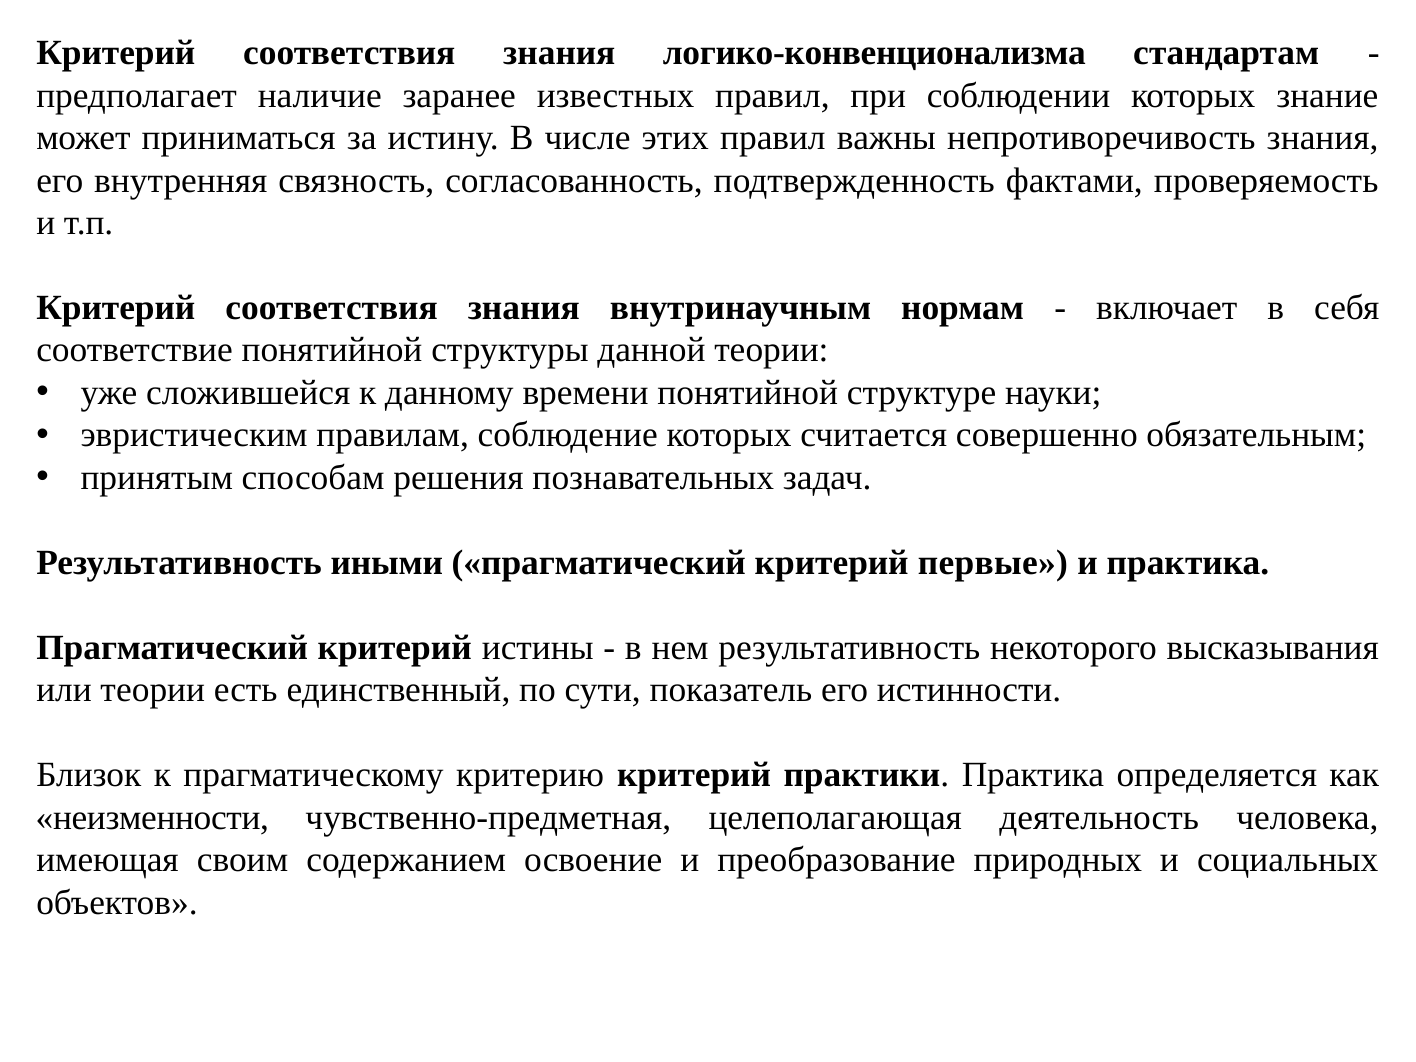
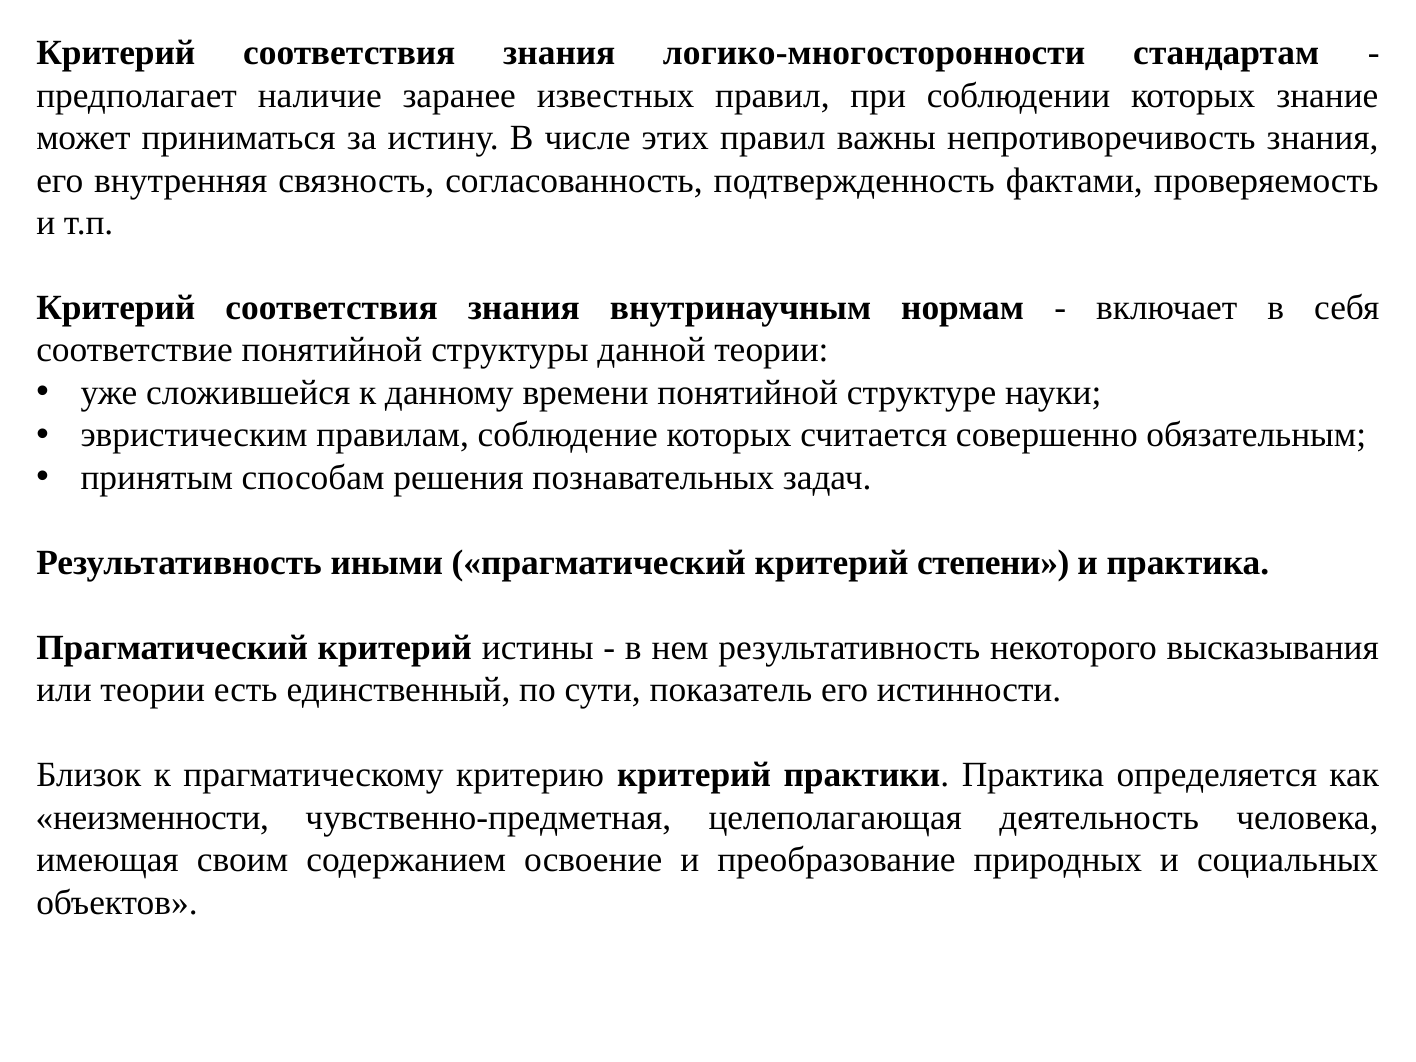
логико-конвенционализма: логико-конвенционализма -> логико-многосторонности (874, 53)
первые: первые -> степени (993, 563)
